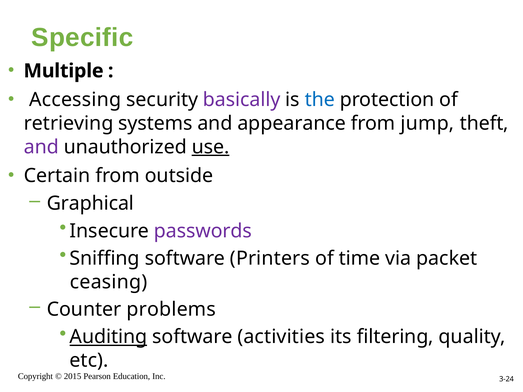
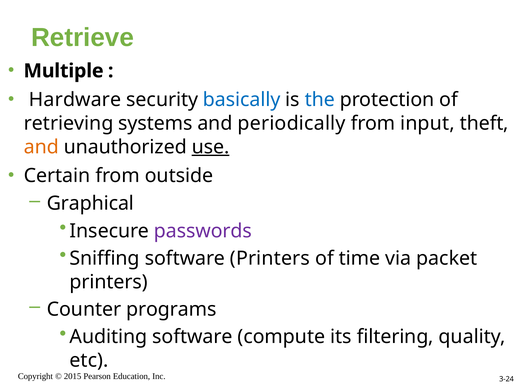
Specific: Specific -> Retrieve (82, 38)
Accessing: Accessing -> Hardware (75, 100)
basically colour: purple -> blue (242, 100)
appearance: appearance -> periodically (292, 123)
jump: jump -> input (427, 123)
and colour: purple -> orange (41, 147)
ceasing: ceasing -> printers (109, 282)
problems: problems -> programs (171, 310)
Auditing underline: present -> none (108, 337)
activities: activities -> compute (281, 337)
